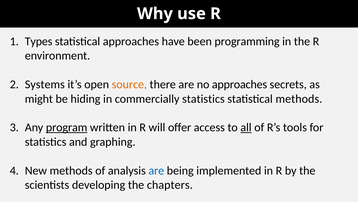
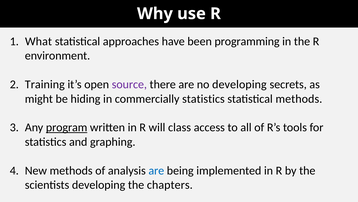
Types: Types -> What (38, 41)
Systems: Systems -> Training (45, 84)
source colour: orange -> purple (129, 84)
no approaches: approaches -> developing (239, 84)
offer: offer -> class (180, 127)
all underline: present -> none (246, 127)
